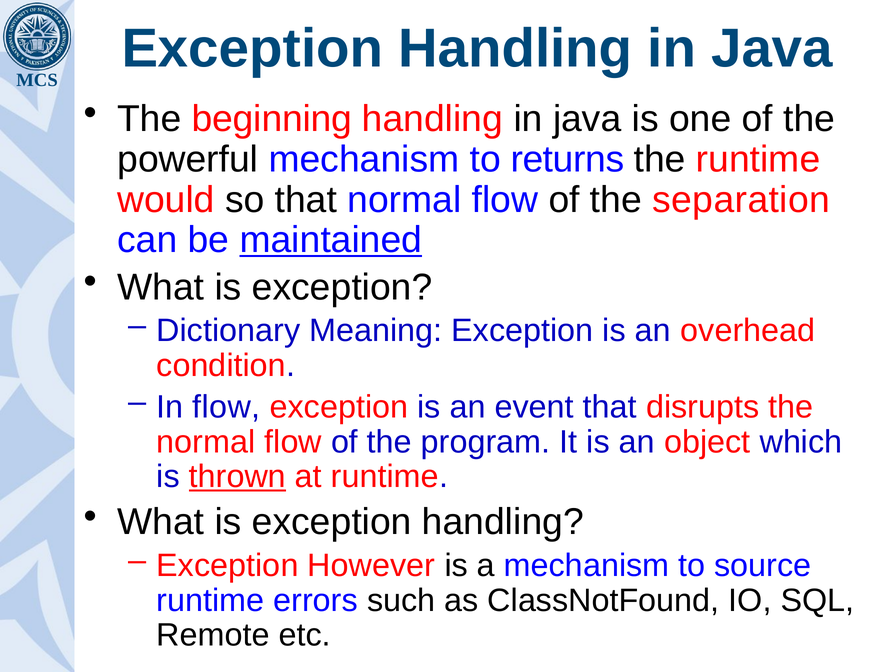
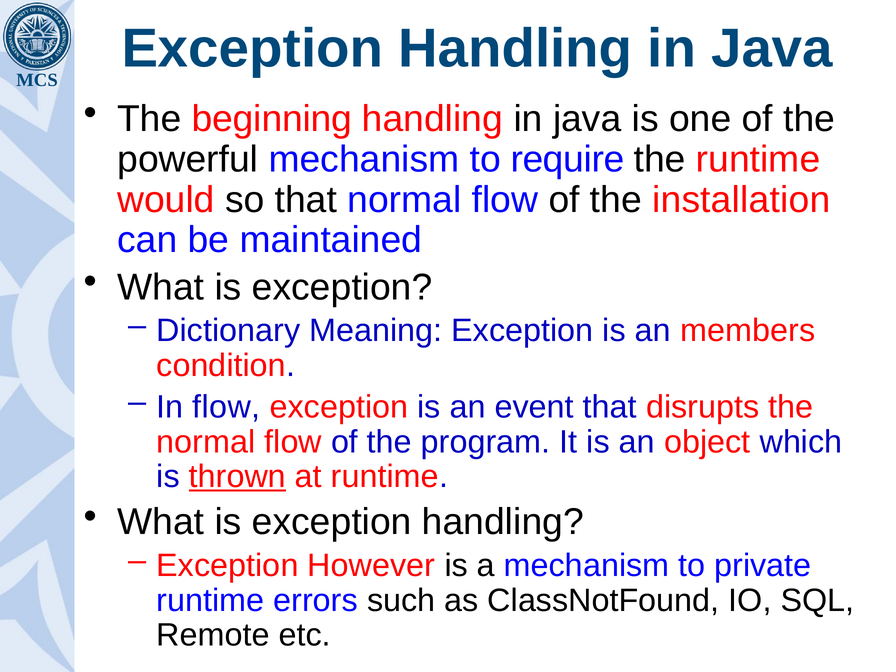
returns: returns -> require (567, 159)
separation: separation -> installation (741, 200)
maintained underline: present -> none (331, 240)
overhead: overhead -> members (748, 331)
source: source -> private (763, 565)
